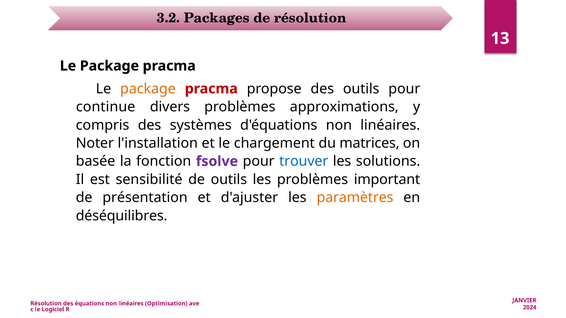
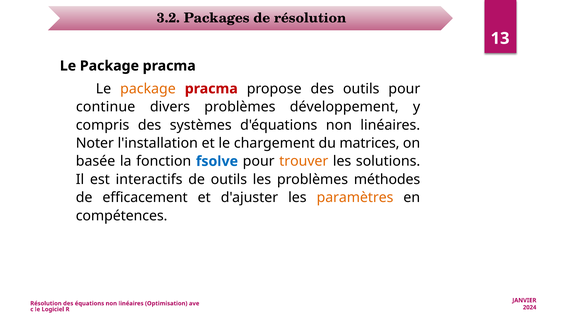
approximations: approximations -> développement (344, 107)
fsolve colour: purple -> blue (217, 161)
trouver colour: blue -> orange (304, 161)
sensibilité: sensibilité -> interactifs (149, 180)
important: important -> méthodes (387, 180)
présentation: présentation -> efficacement (145, 198)
déséquilibres: déséquilibres -> compétences (122, 216)
